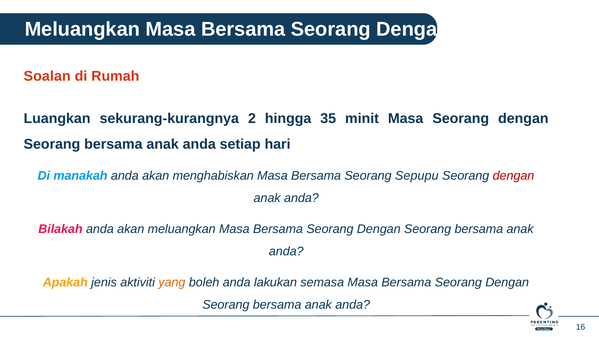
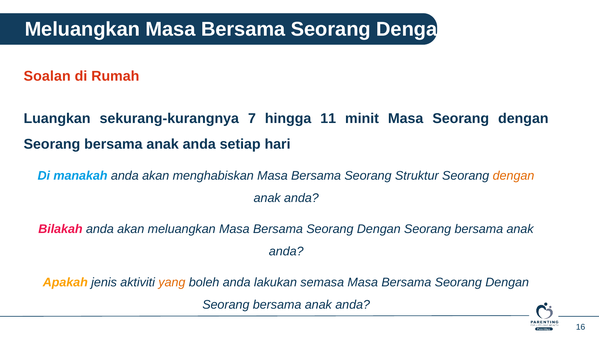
2: 2 -> 7 (252, 119)
35: 35 -> 11 (328, 119)
Sepupu: Sepupu -> Struktur (417, 176)
dengan colour: red -> orange (514, 176)
